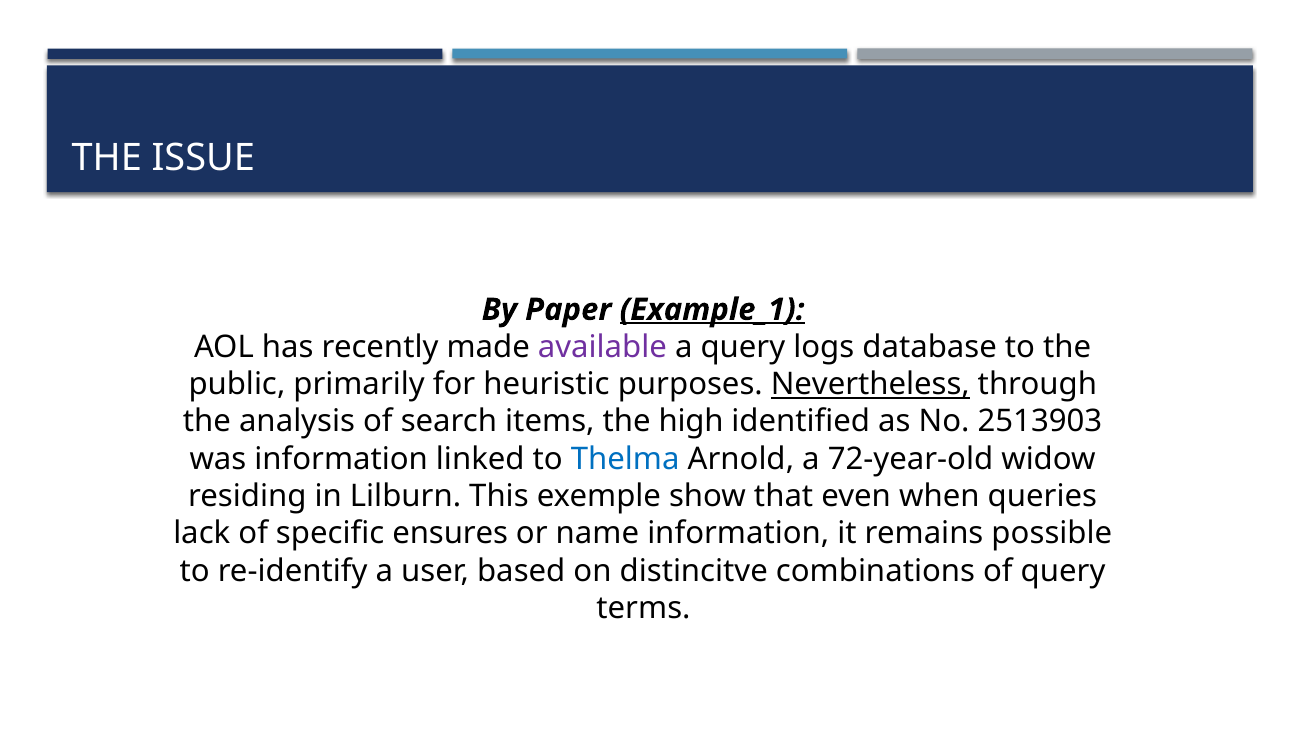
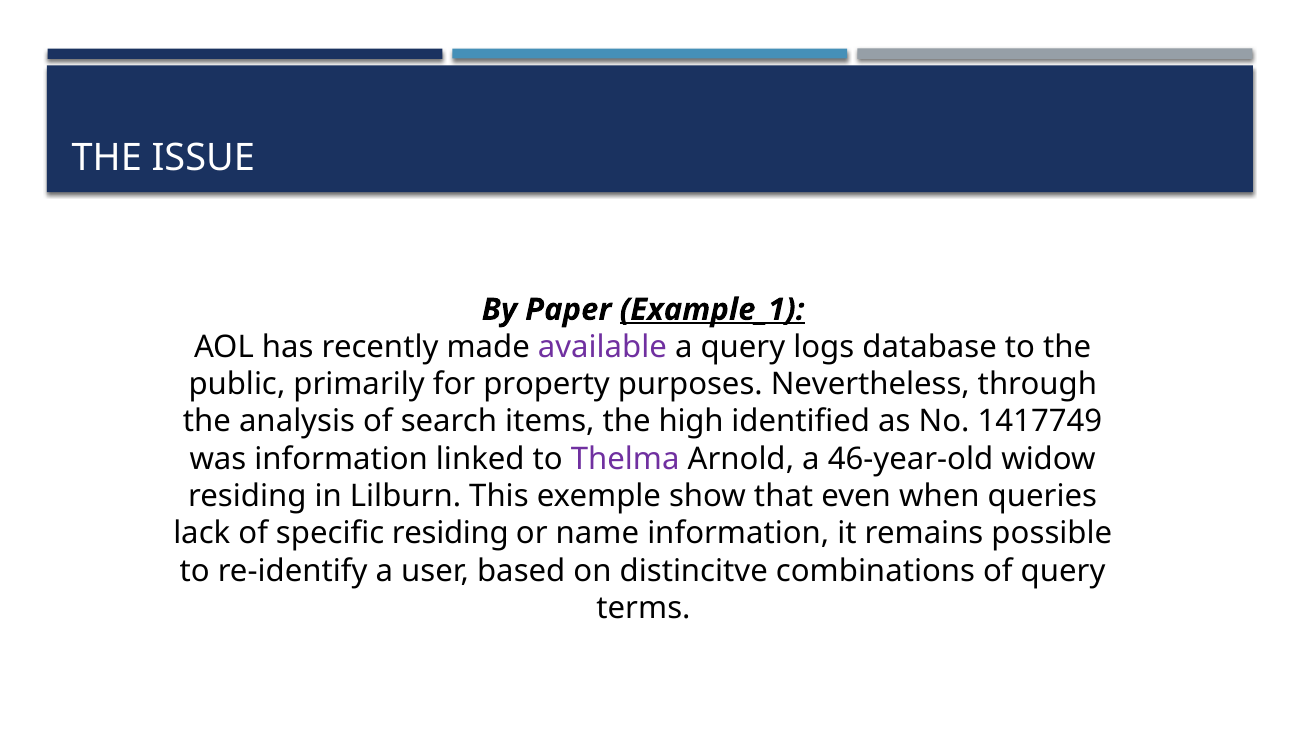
heuristic: heuristic -> property (547, 384)
Nevertheless underline: present -> none (870, 384)
2513903: 2513903 -> 1417749 (1040, 422)
Thelma colour: blue -> purple (625, 459)
72-year-old: 72-year-old -> 46-year-old (910, 459)
specific ensures: ensures -> residing (450, 534)
